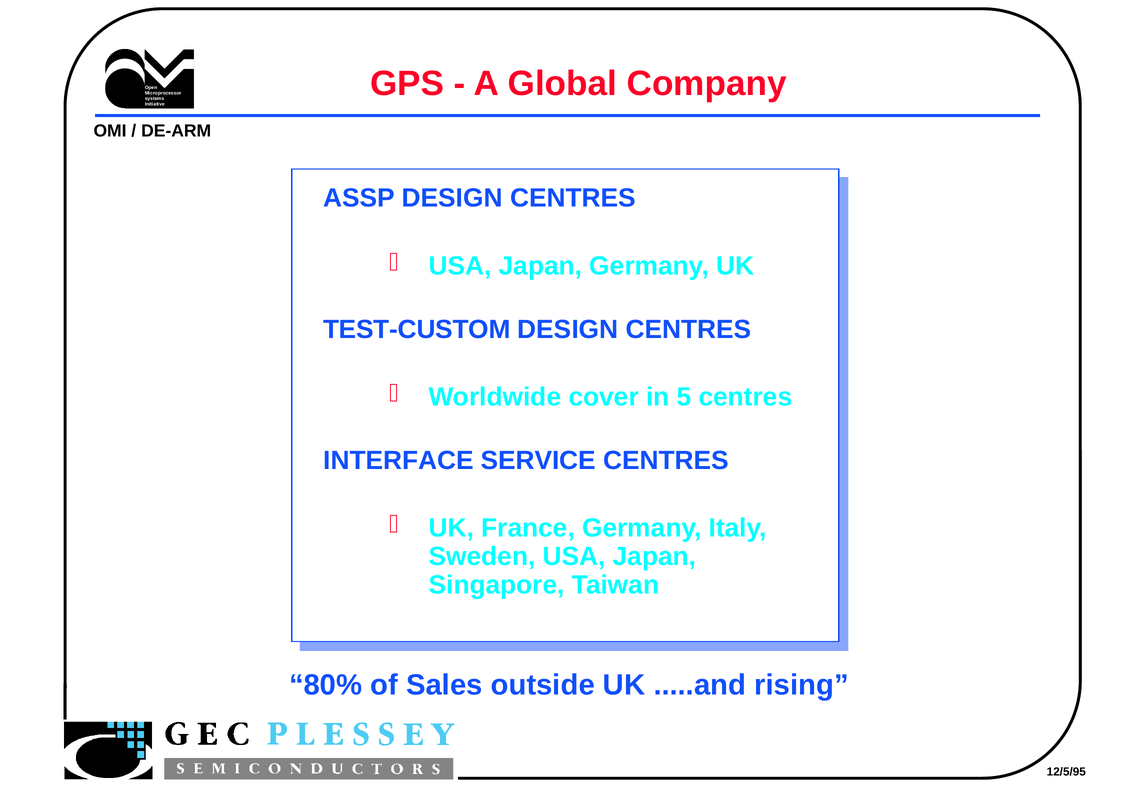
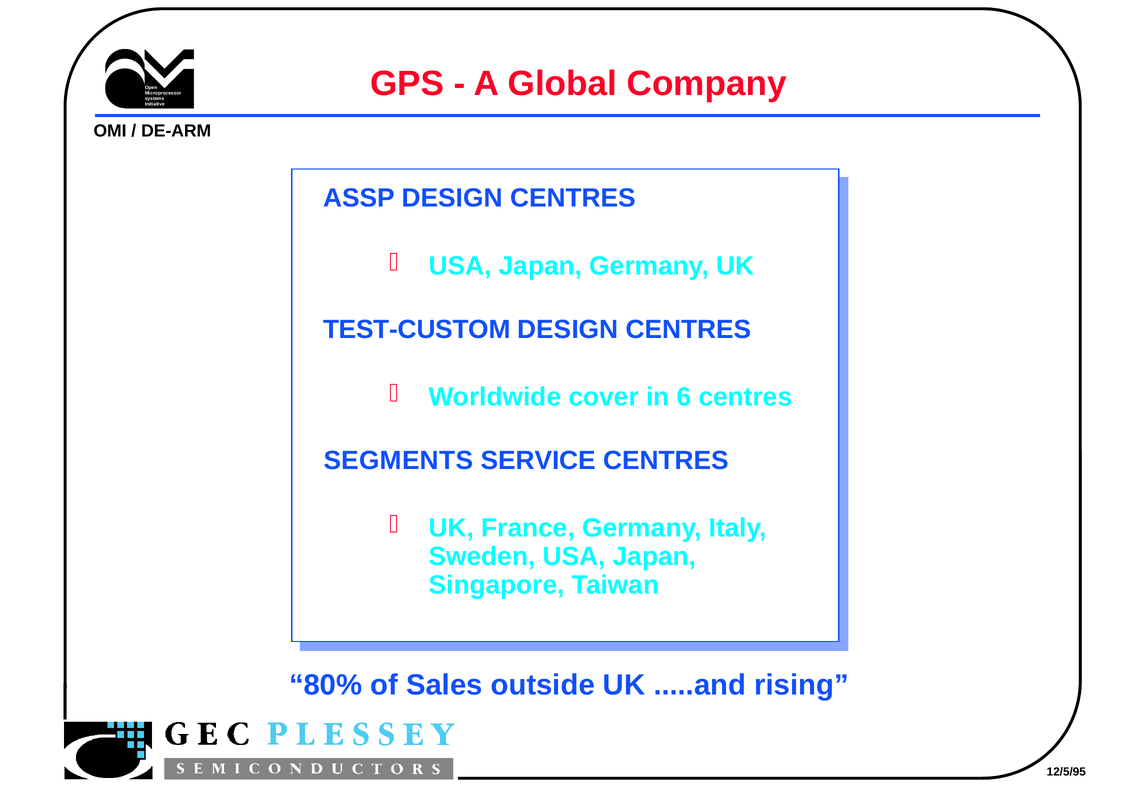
5: 5 -> 6 (684, 397)
INTERFACE: INTERFACE -> SEGMENTS (398, 461)
